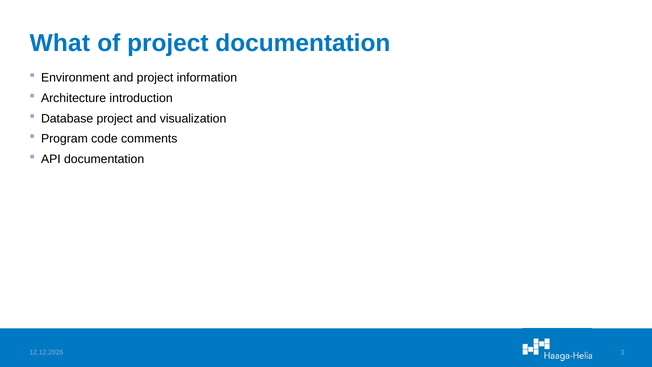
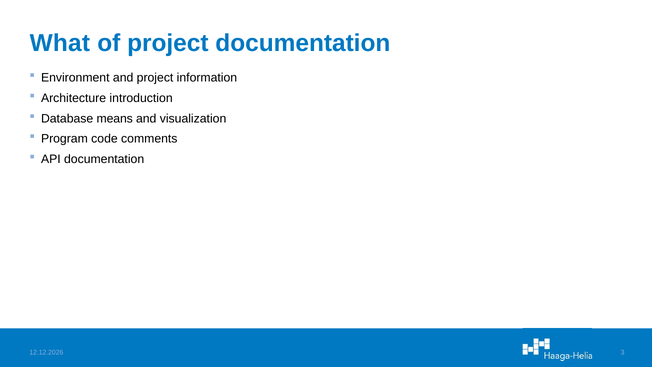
Database project: project -> means (115, 118)
